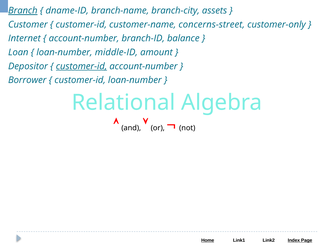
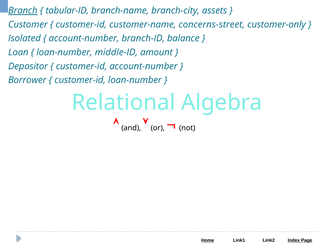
dname-ID: dname-ID -> tabular-ID (67, 11)
Internet: Internet -> Isolated (24, 38)
customer-id underline: present -> none (81, 66)
